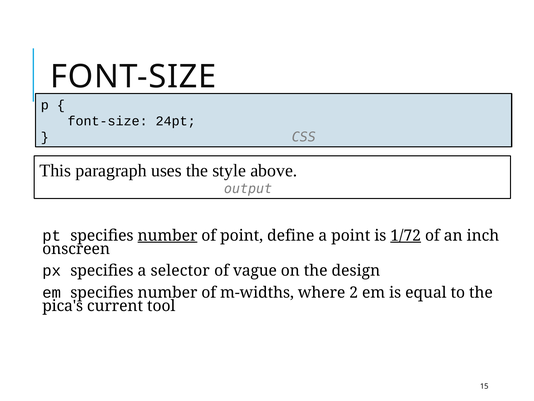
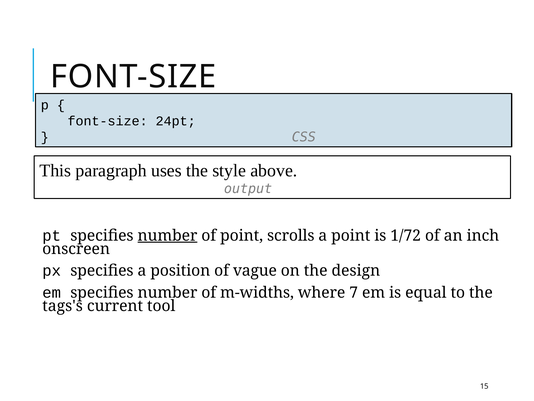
define: define -> scrolls (291, 235)
1/72 underline: present -> none (406, 235)
selector: selector -> position (180, 270)
2: 2 -> 7 (354, 292)
pica's: pica's -> tags's (63, 306)
